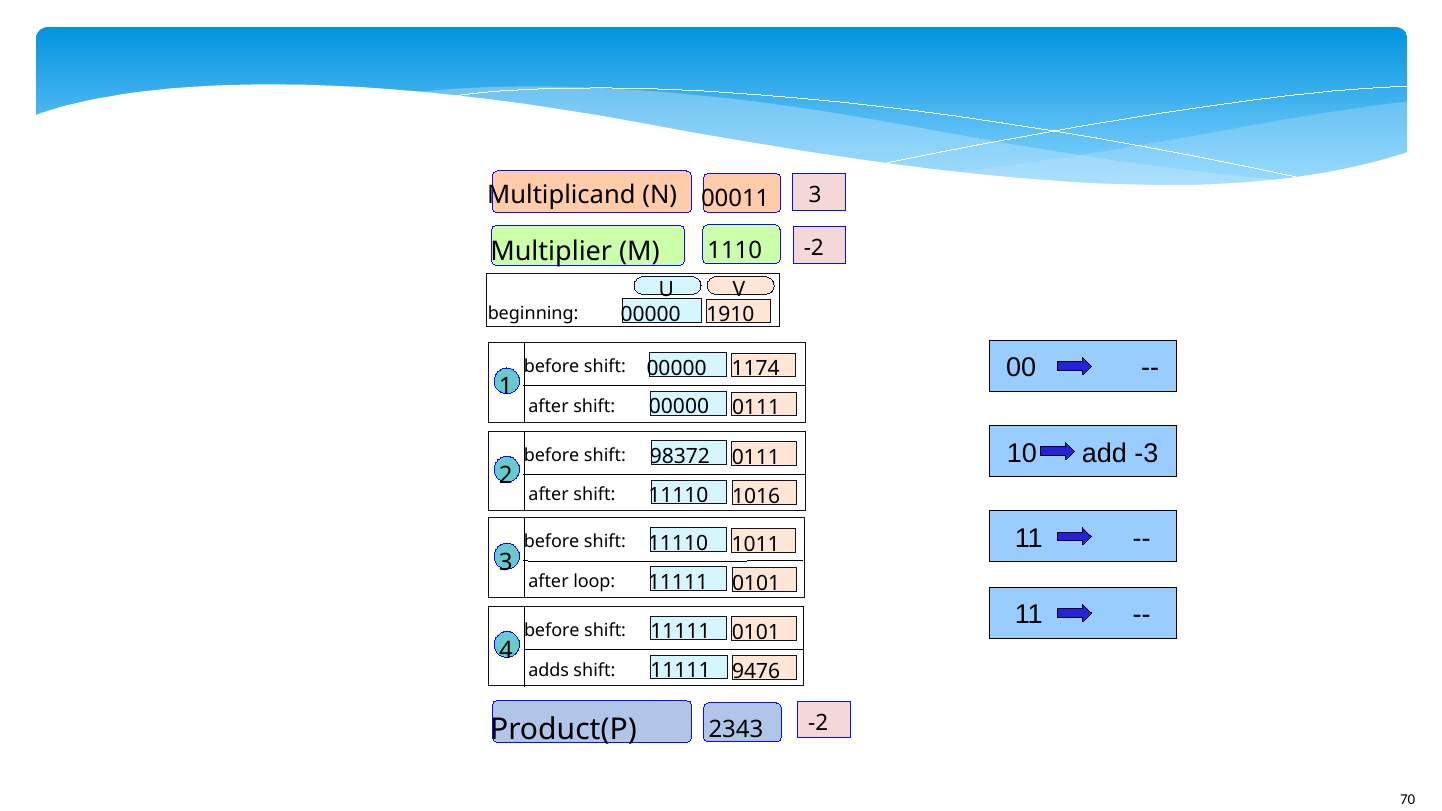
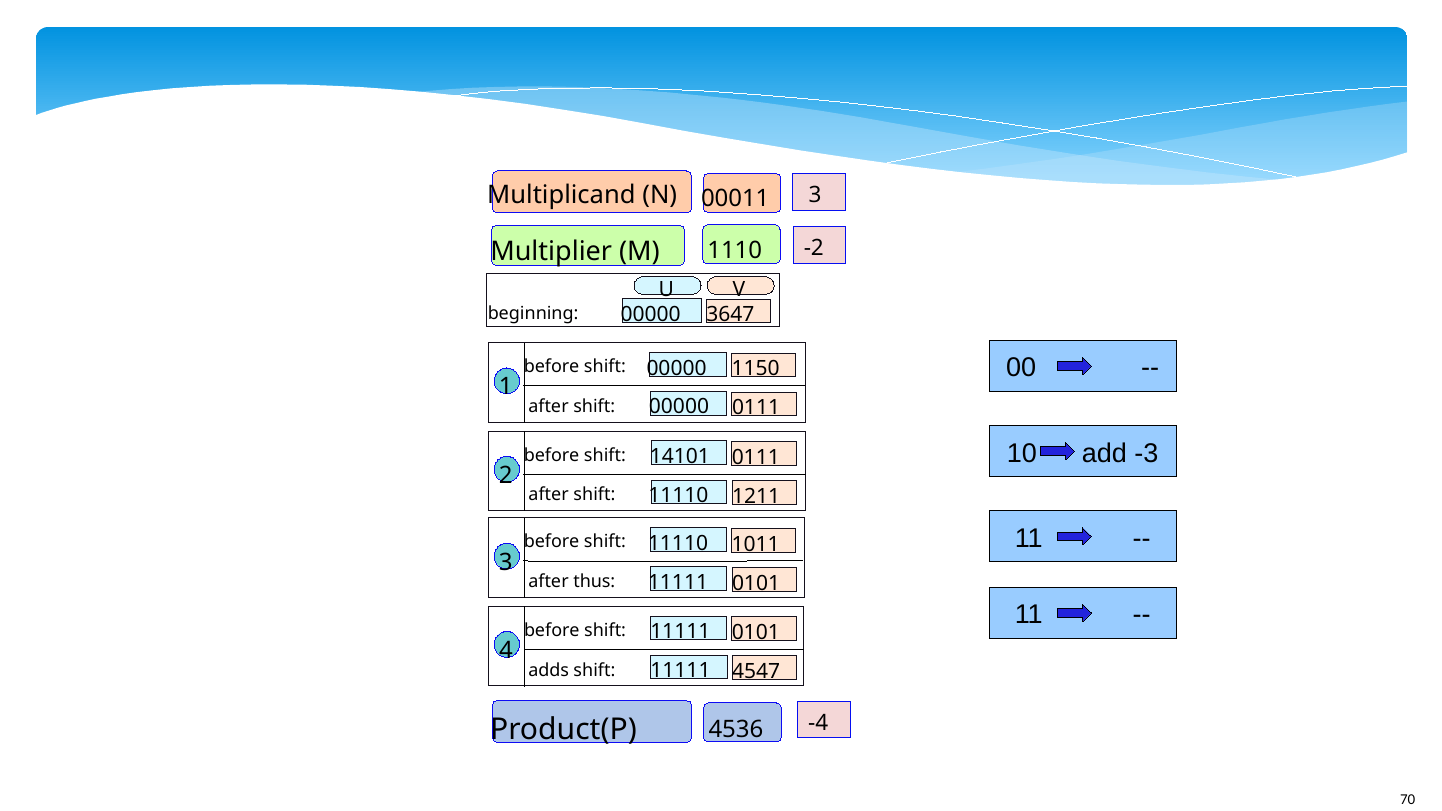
1910: 1910 -> 3647 (730, 315)
1174: 1174 -> 1150 (756, 369)
98372: 98372 -> 14101 (680, 457)
1016: 1016 -> 1211 (756, 496)
loop: loop -> thus (594, 582)
9476: 9476 -> 4547 (756, 671)
-2: -2 -> -4 (818, 723)
2343: 2343 -> 4536 (736, 729)
